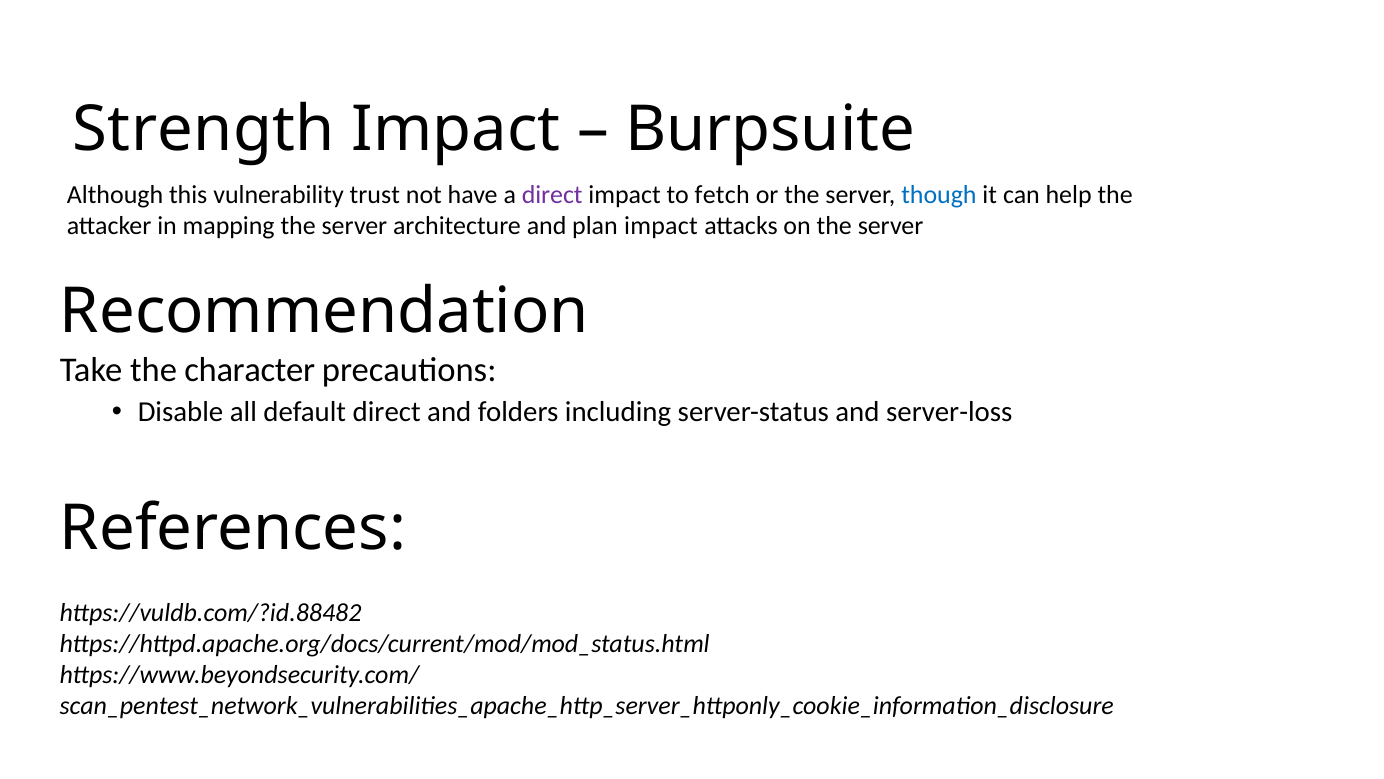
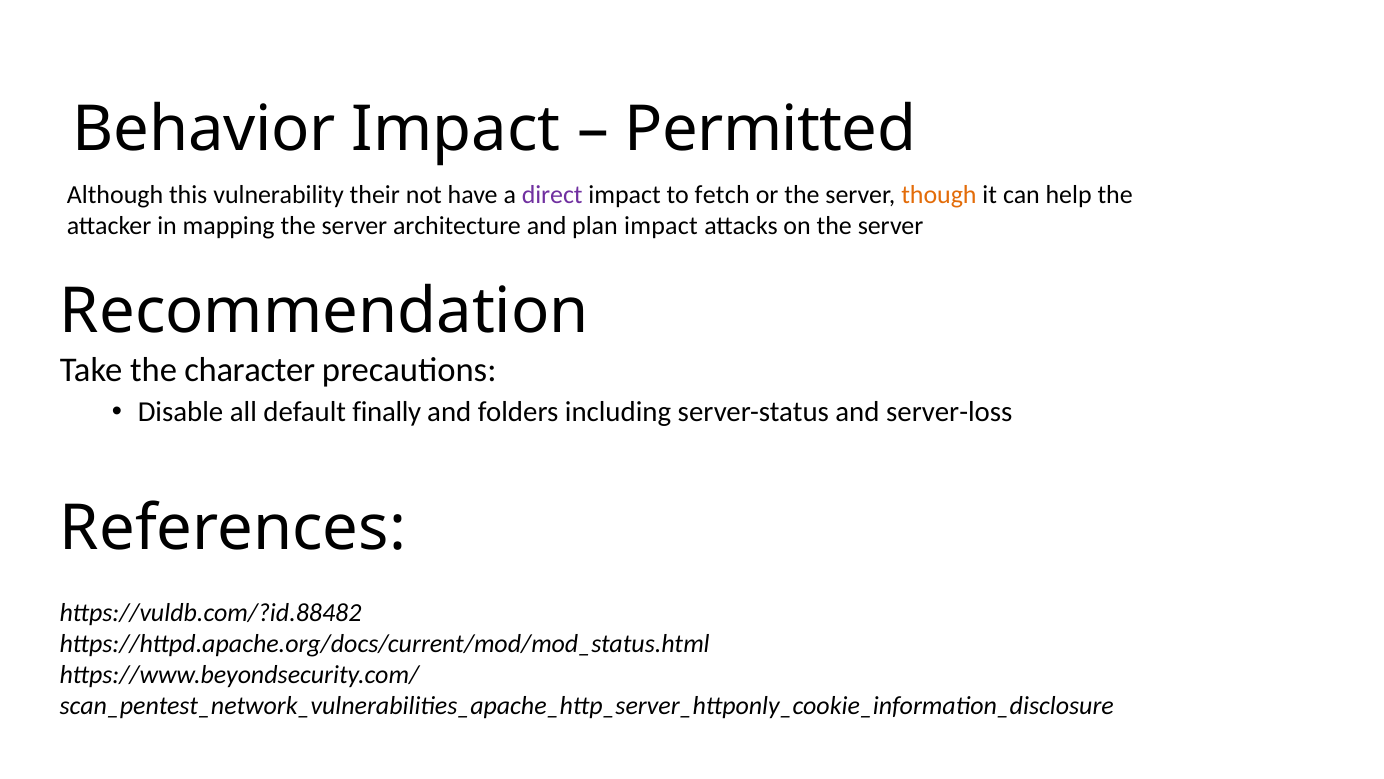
Strength: Strength -> Behavior (204, 130)
Burpsuite: Burpsuite -> Permitted (770, 130)
trust: trust -> their (375, 194)
though colour: blue -> orange (939, 194)
default direct: direct -> finally (387, 411)
